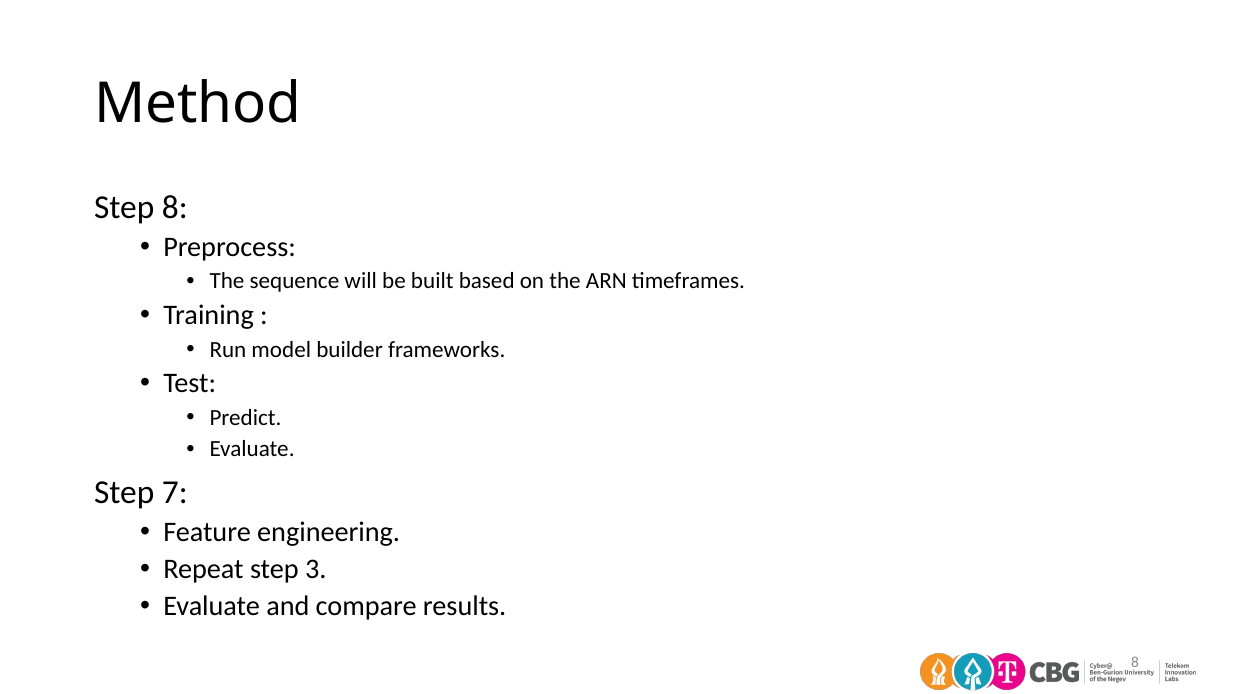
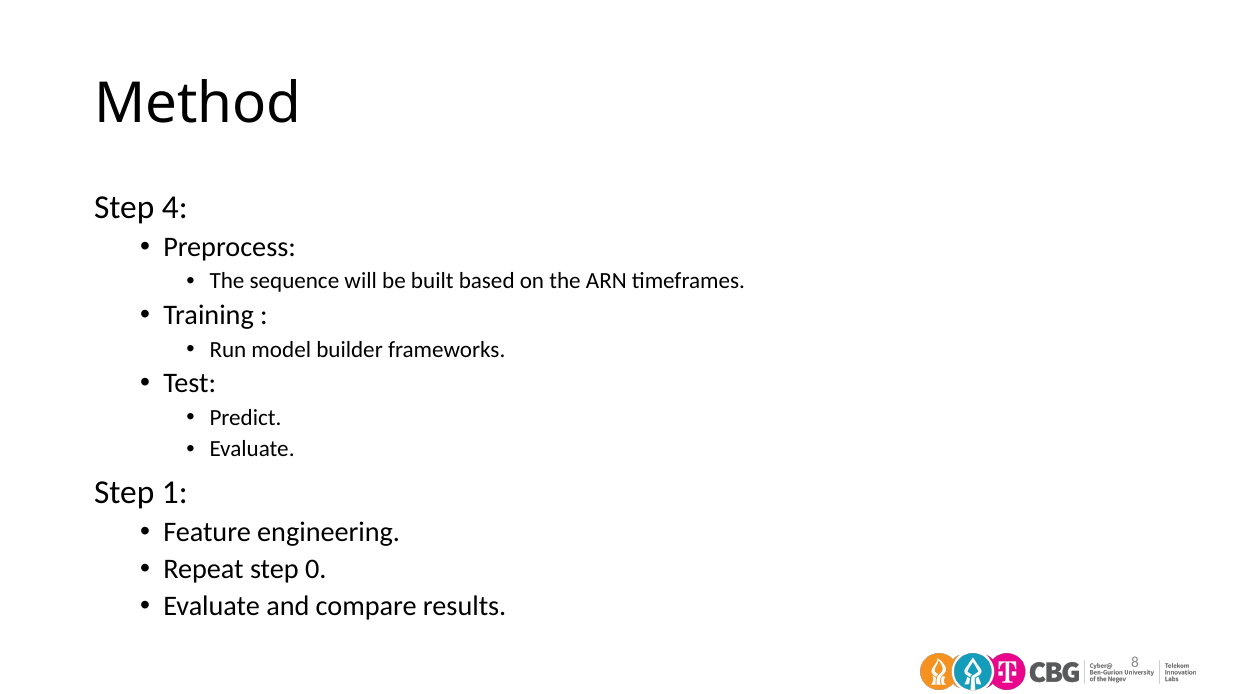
Step 8: 8 -> 4 (175, 207)
7: 7 -> 1 (175, 492)
3: 3 -> 0 (316, 569)
